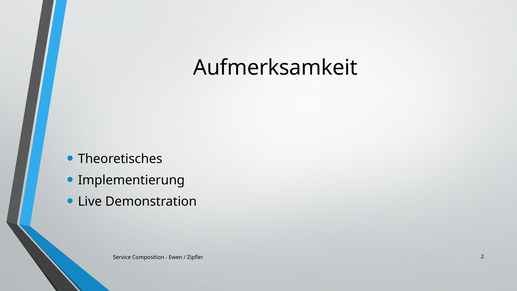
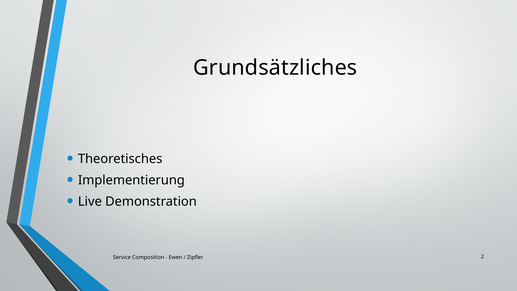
Aufmerksamkeit: Aufmerksamkeit -> Grundsätzliches (275, 68)
